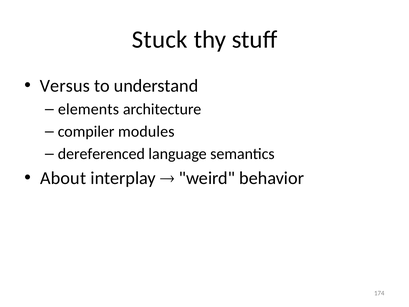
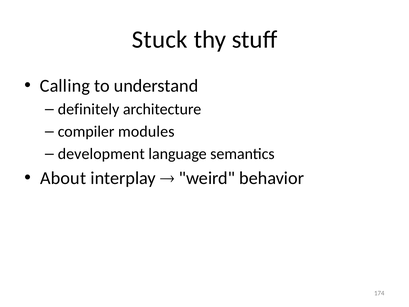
Versus: Versus -> Calling (65, 86)
elements: elements -> definitely (89, 109)
dereferenced: dereferenced -> development (101, 154)
